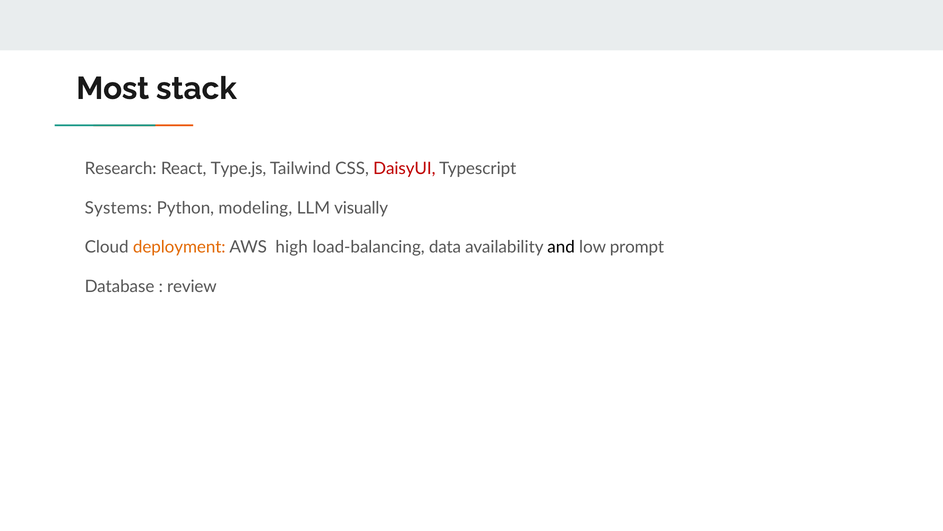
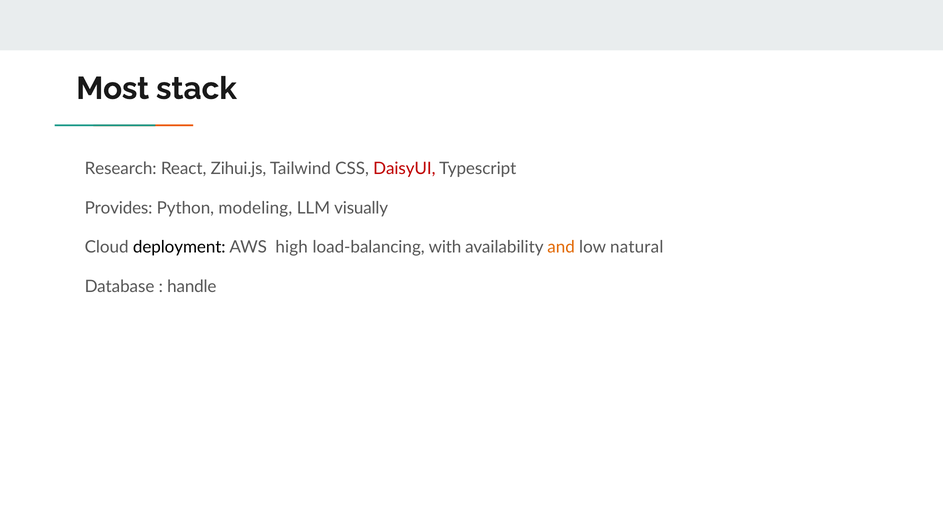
Type.js: Type.js -> Zihui.js (238, 169)
Systems: Systems -> Provides (119, 208)
deployment colour: orange -> black (179, 247)
data: data -> with (445, 247)
and colour: black -> orange (561, 247)
prompt: prompt -> natural (637, 247)
review: review -> handle (192, 286)
